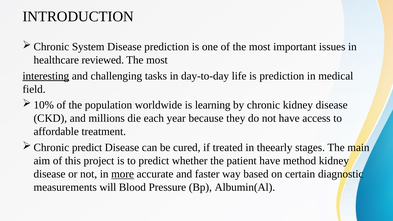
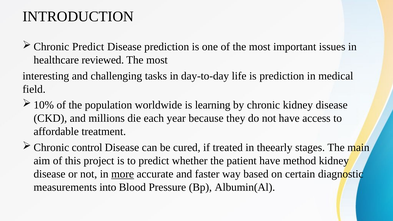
System: System -> Predict (88, 47)
interesting underline: present -> none (46, 76)
predict: predict -> control (87, 148)
will: will -> into (108, 187)
